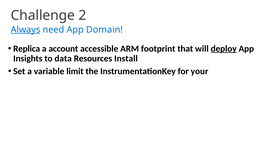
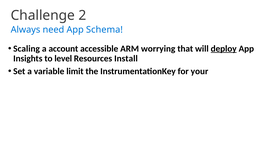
Always underline: present -> none (26, 30)
Domain: Domain -> Schema (104, 30)
Replica: Replica -> Scaling (27, 49)
footprint: footprint -> worrying (158, 49)
data: data -> level (63, 59)
